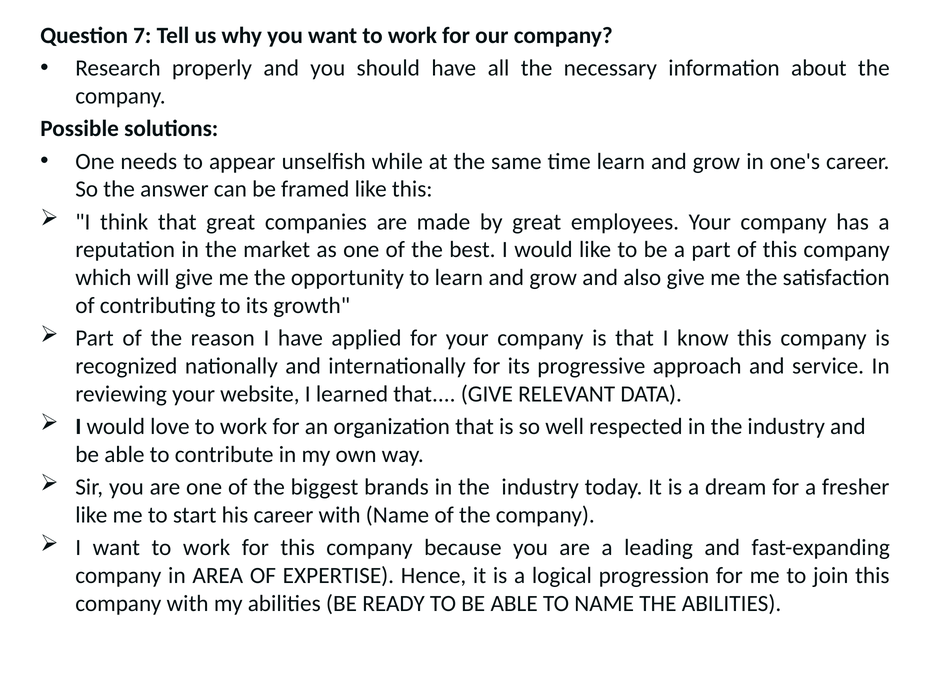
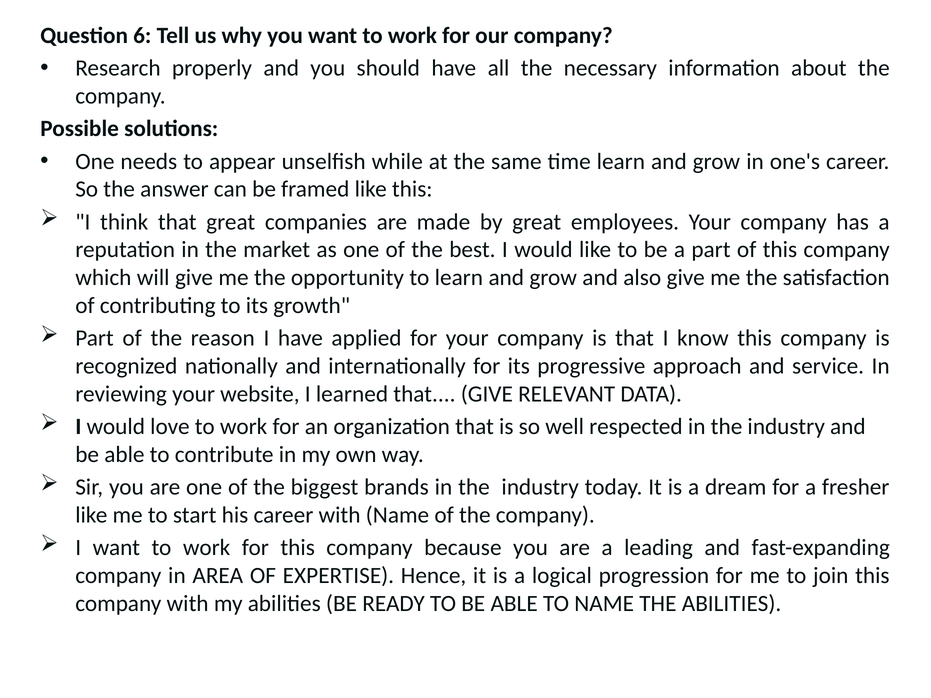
7: 7 -> 6 (142, 36)
